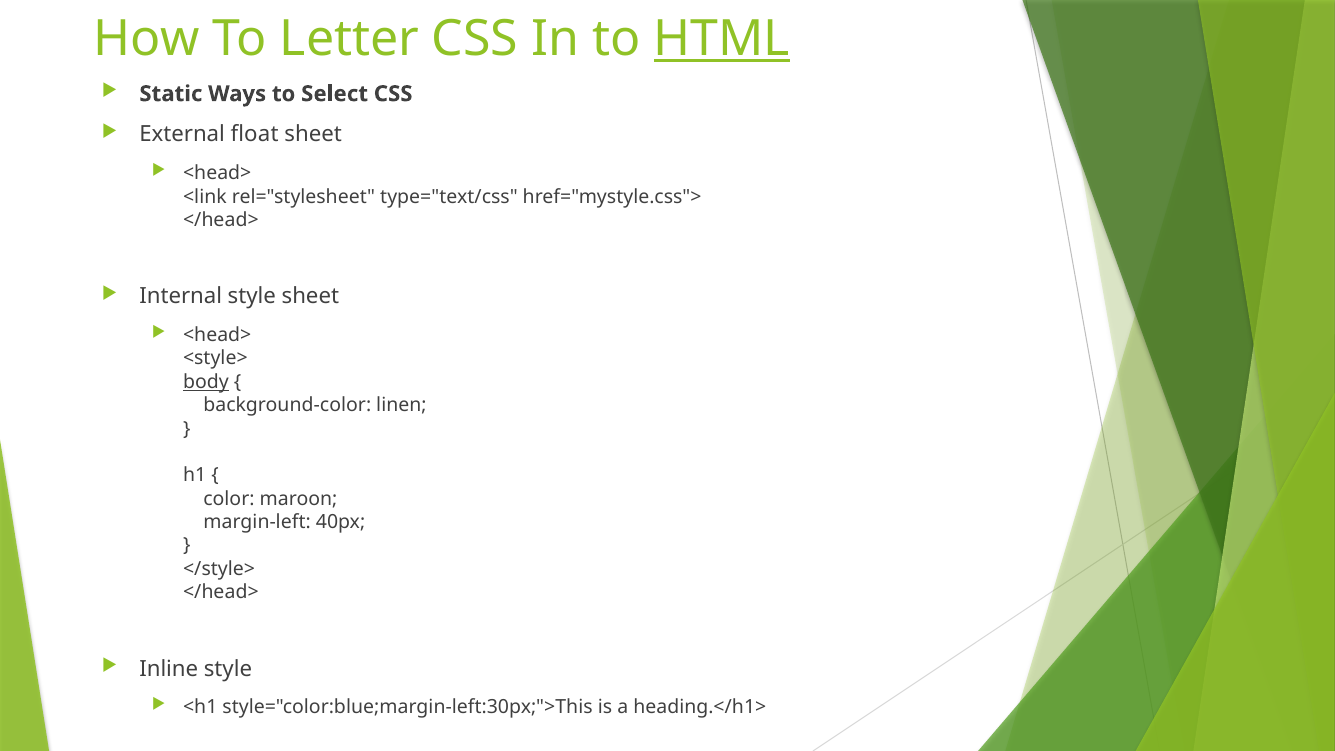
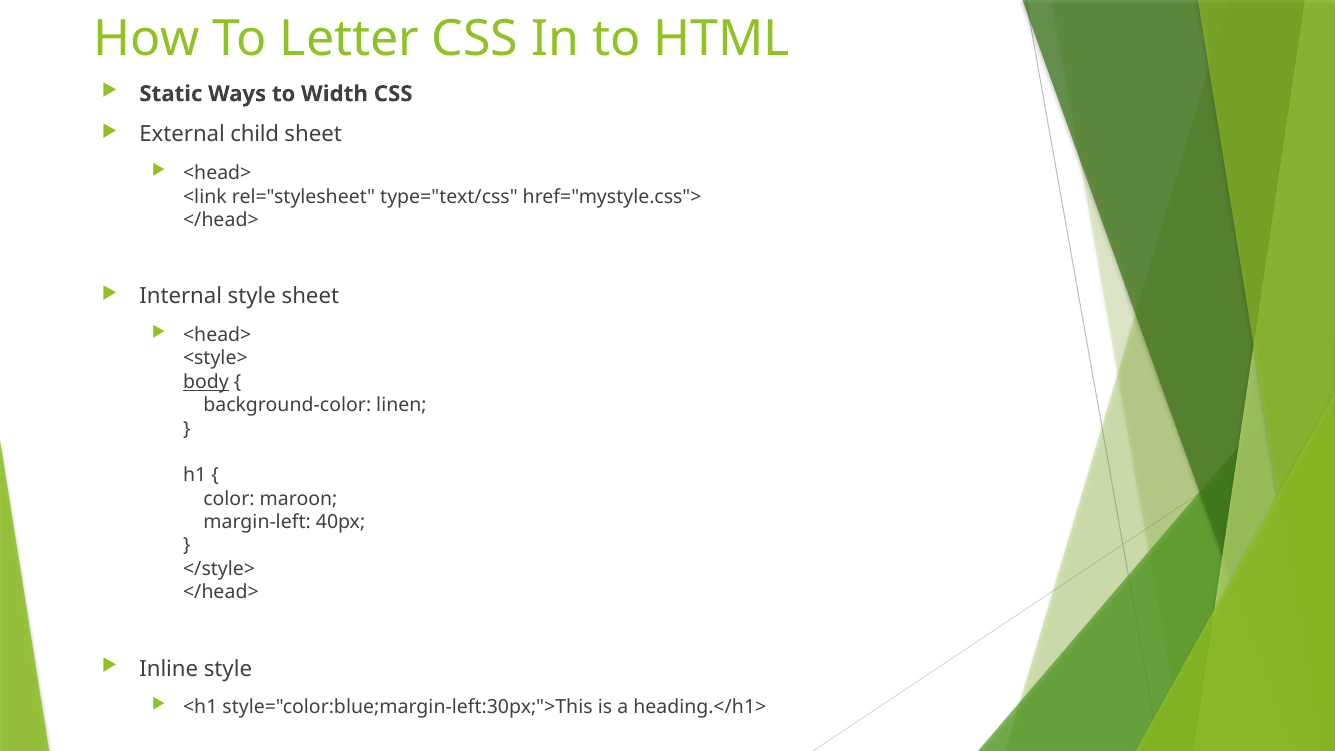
HTML underline: present -> none (722, 39)
Select: Select -> Width (335, 94)
float: float -> child (255, 134)
